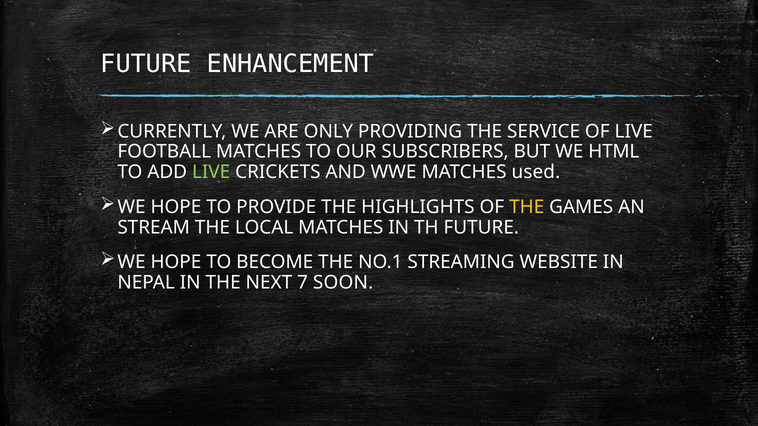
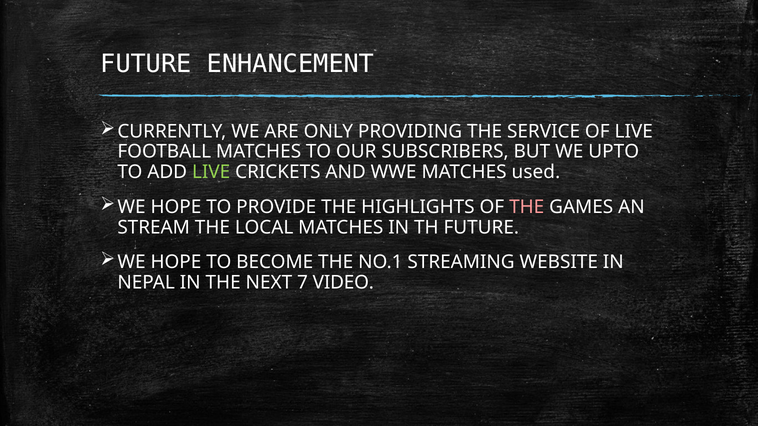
HTML: HTML -> UPTO (614, 152)
THE colour: yellow -> pink (527, 207)
SOON: SOON -> VIDEO (343, 283)
